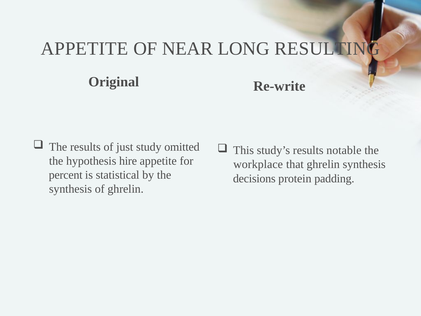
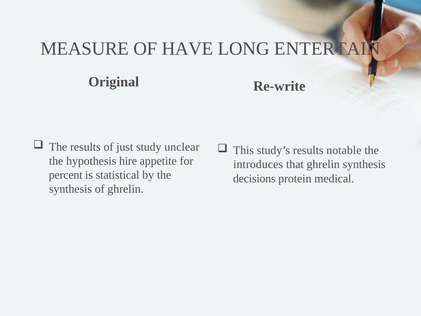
APPETITE: APPETITE -> MEASURE (85, 49)
NEAR: NEAR -> HAVE (188, 49)
RESULTING: RESULTING -> ENTERTAIN (327, 49)
omitted: omitted -> unclear (182, 147)
workplace: workplace -> introduces (258, 164)
padding: padding -> medical (334, 178)
